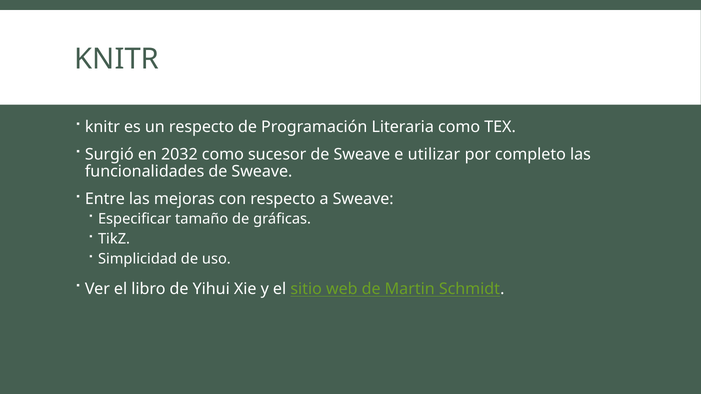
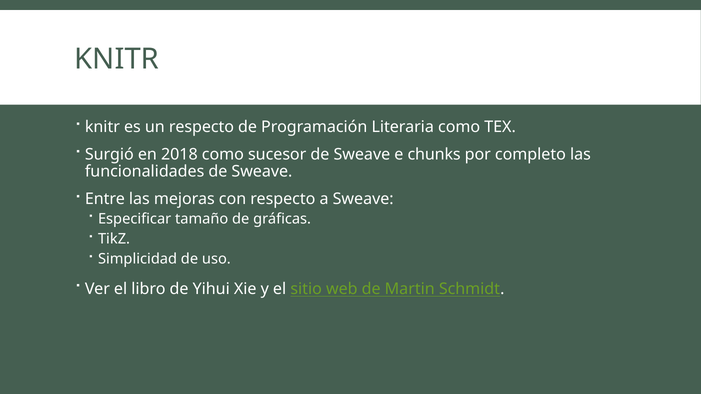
2032: 2032 -> 2018 (179, 154)
utilizar: utilizar -> chunks (434, 154)
